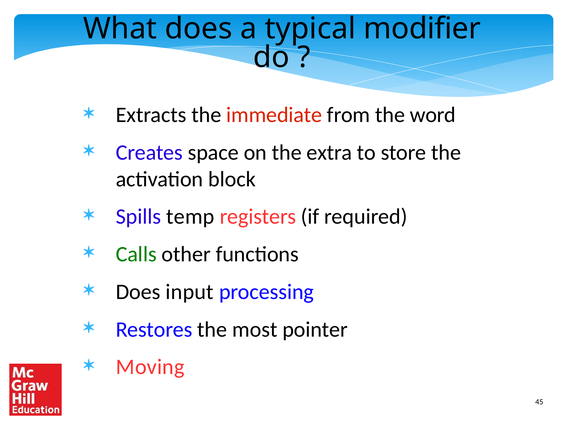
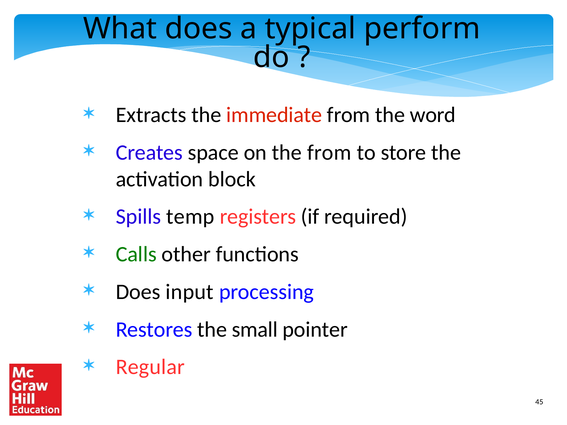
modifier: modifier -> perform (422, 29)
the extra: extra -> from (329, 153)
most: most -> small (255, 330)
Moving: Moving -> Regular (150, 367)
